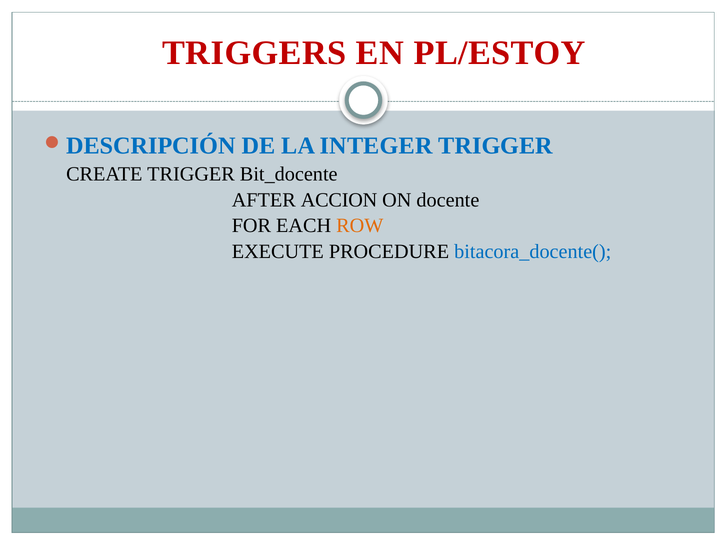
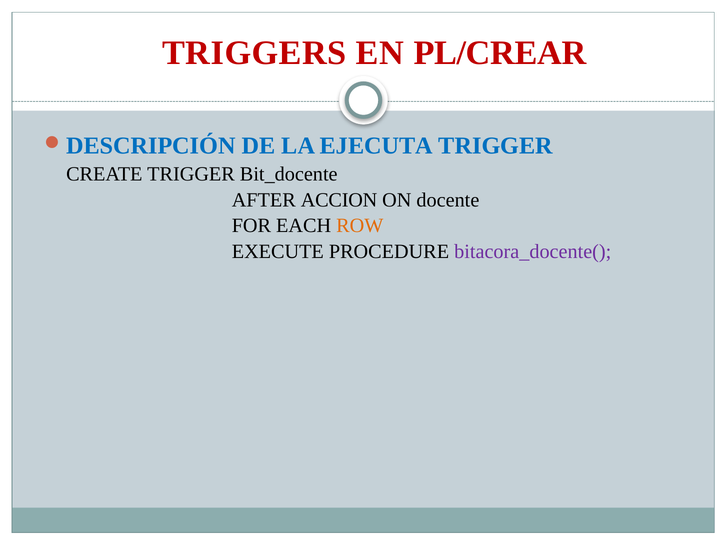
PL/ESTOY: PL/ESTOY -> PL/CREAR (500, 53)
INTEGER: INTEGER -> EJECUTA (376, 146)
bitacora_docente( colour: blue -> purple (533, 252)
